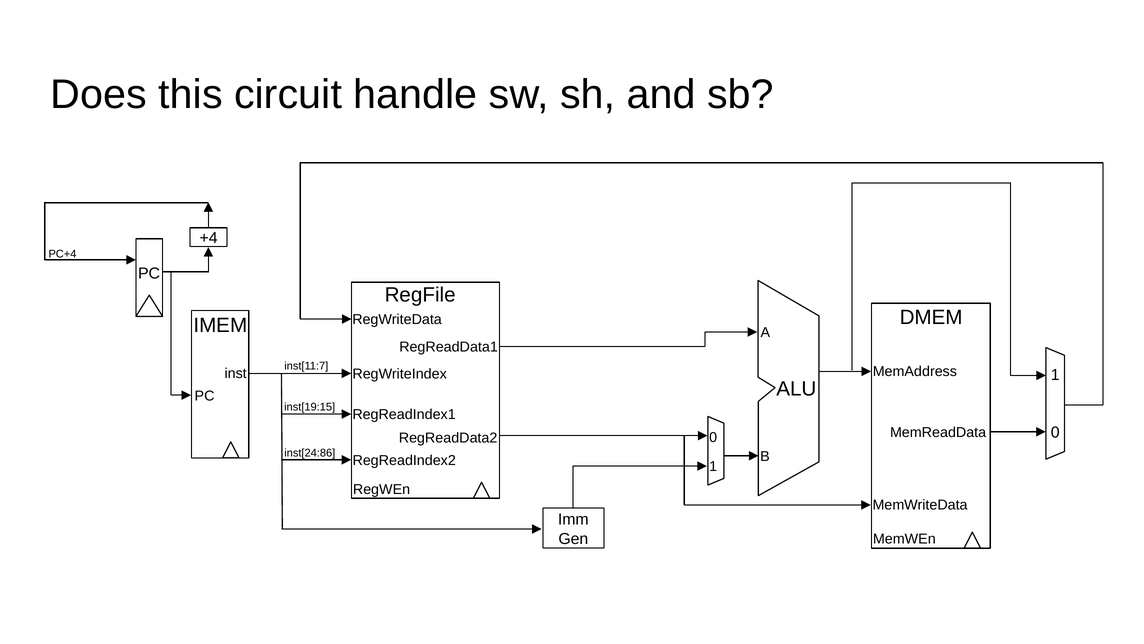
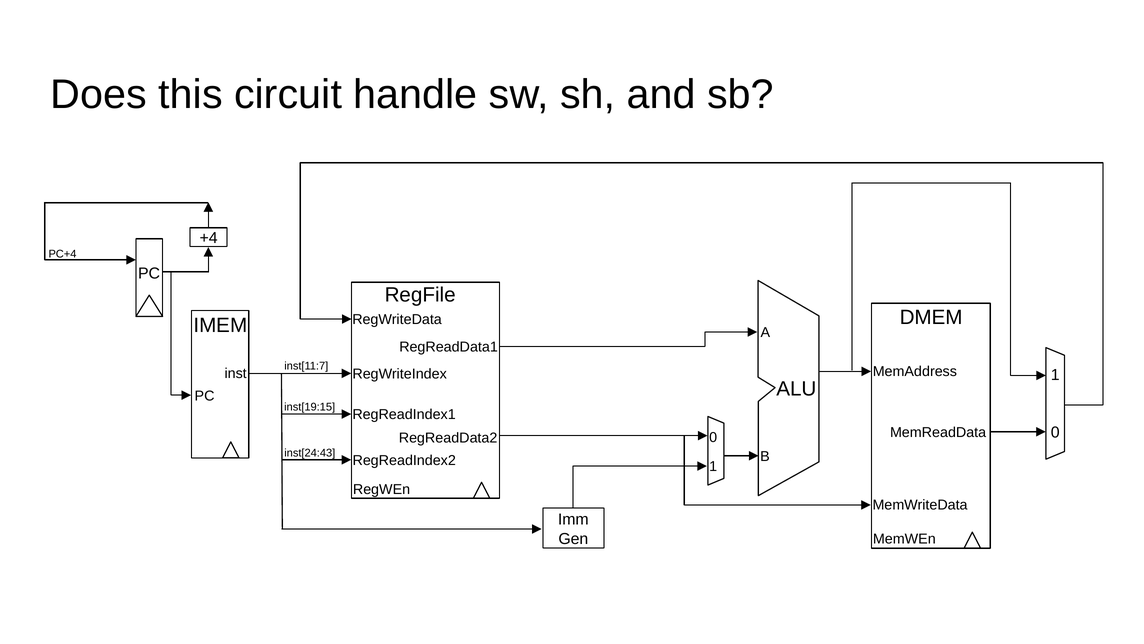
inst[24:86: inst[24:86 -> inst[24:43 (310, 453)
